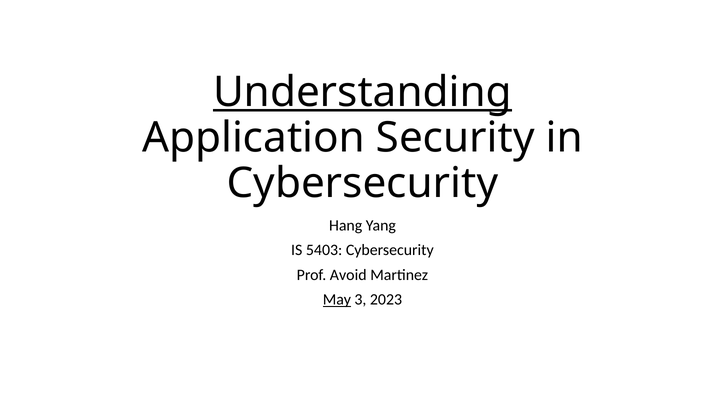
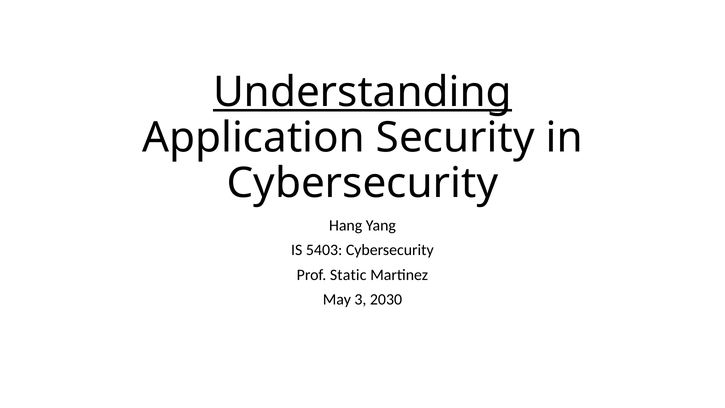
Avoid: Avoid -> Static (348, 275)
May underline: present -> none (337, 299)
2023: 2023 -> 2030 (386, 299)
